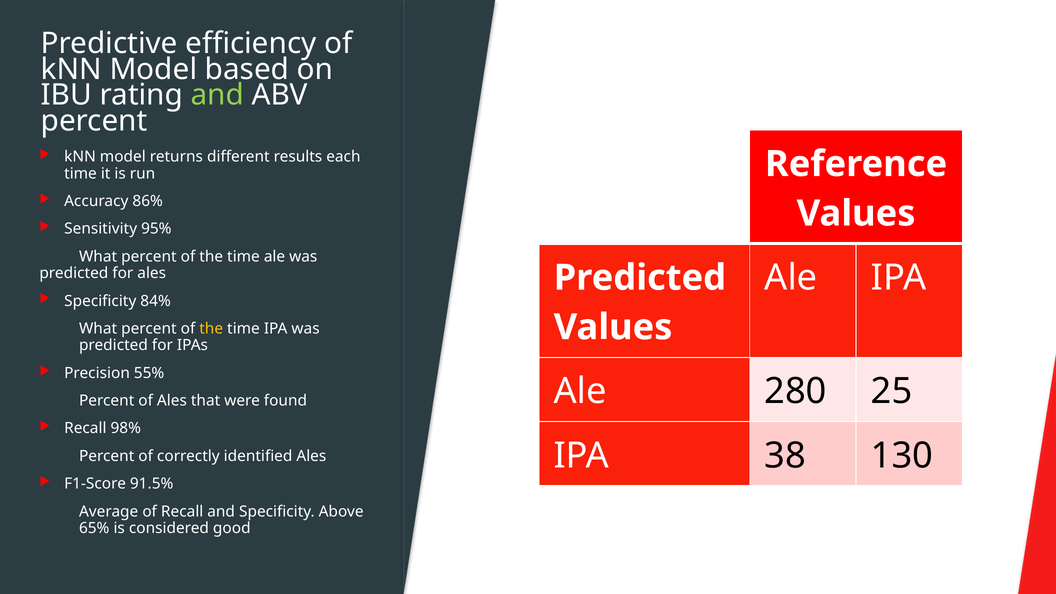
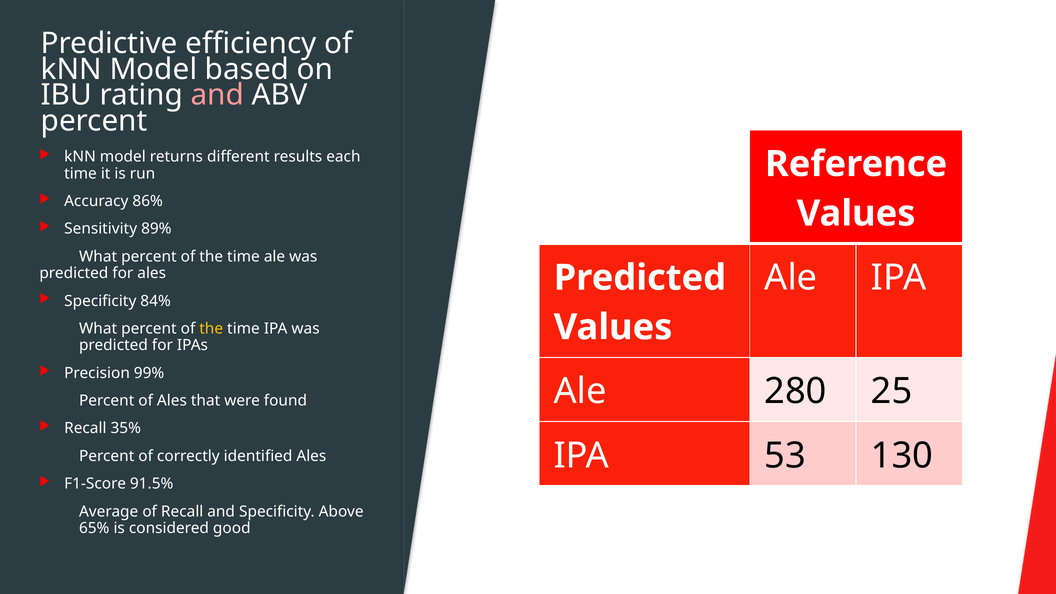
and colour: light green -> pink (217, 95)
95%: 95% -> 89% (156, 229)
55%: 55% -> 99% (149, 373)
98%: 98% -> 35% (126, 428)
38: 38 -> 53 (785, 456)
